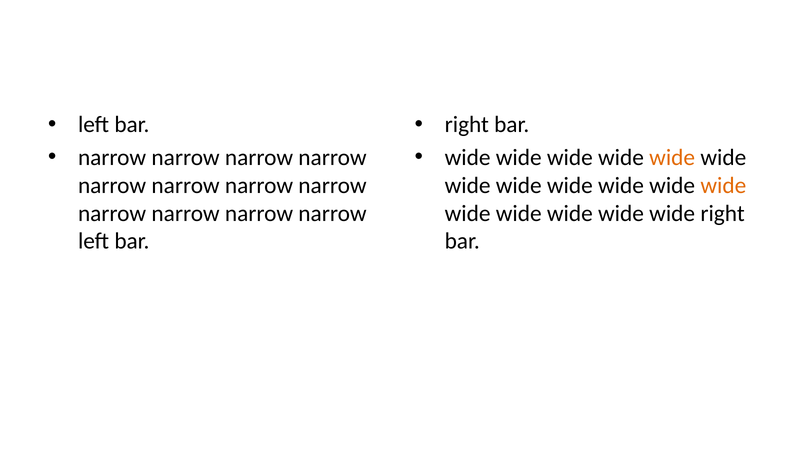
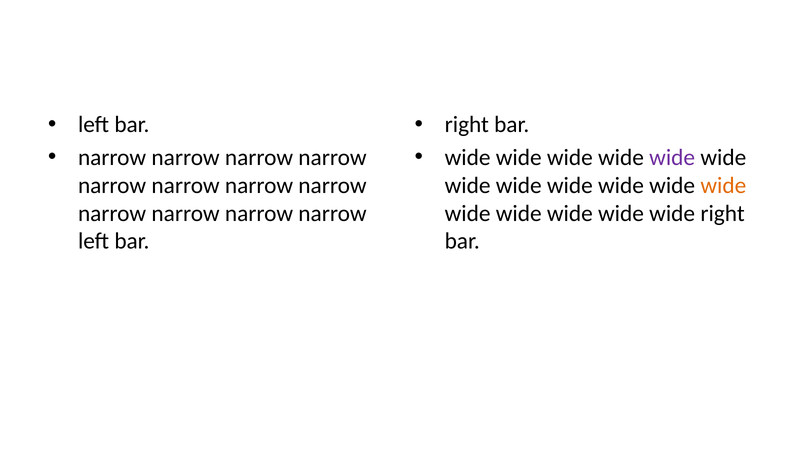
wide colour: orange -> purple (672, 157)
